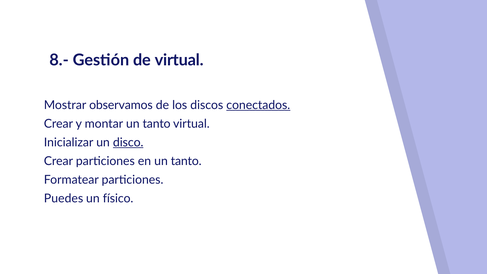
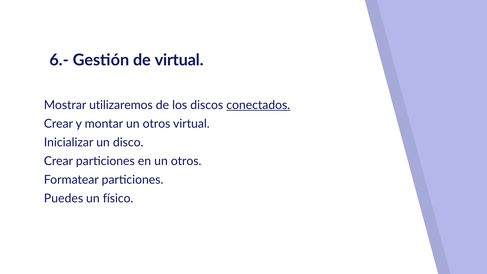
8.-: 8.- -> 6.- (59, 60)
observamos: observamos -> utilizaremos (121, 105)
montar un tanto: tanto -> otros (157, 124)
disco underline: present -> none (128, 143)
en un tanto: tanto -> otros (186, 161)
